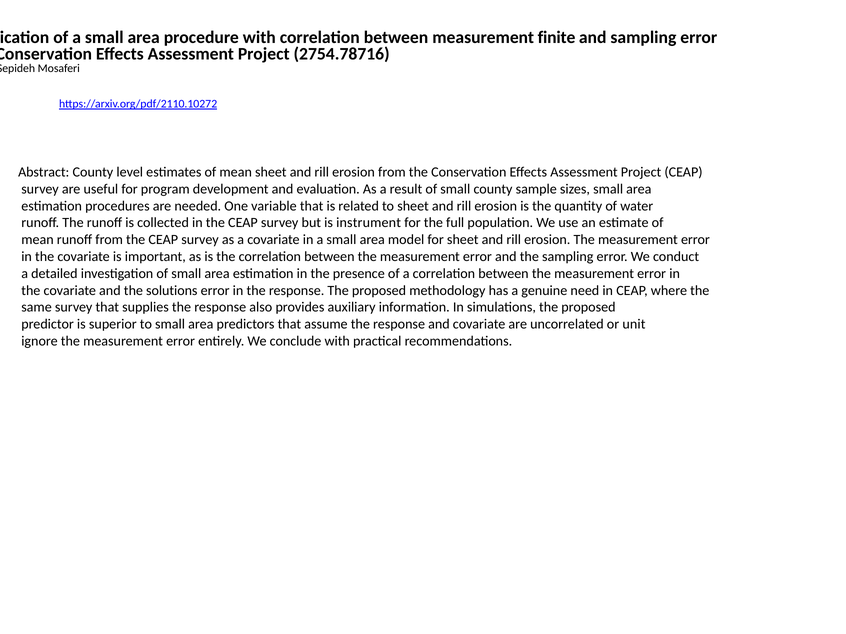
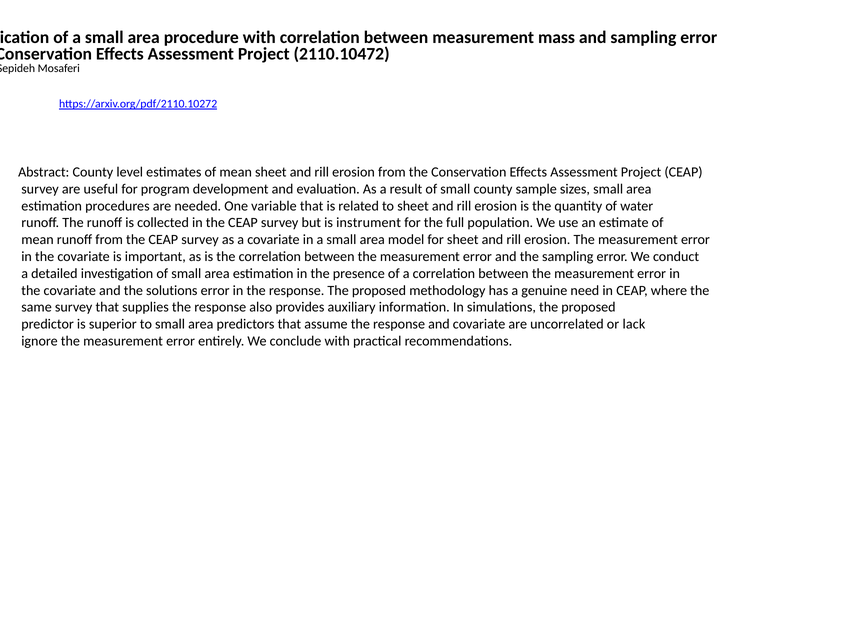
finite: finite -> mass (556, 37)
2754.78716: 2754.78716 -> 2110.10472 (342, 54)
unit: unit -> lack (634, 324)
